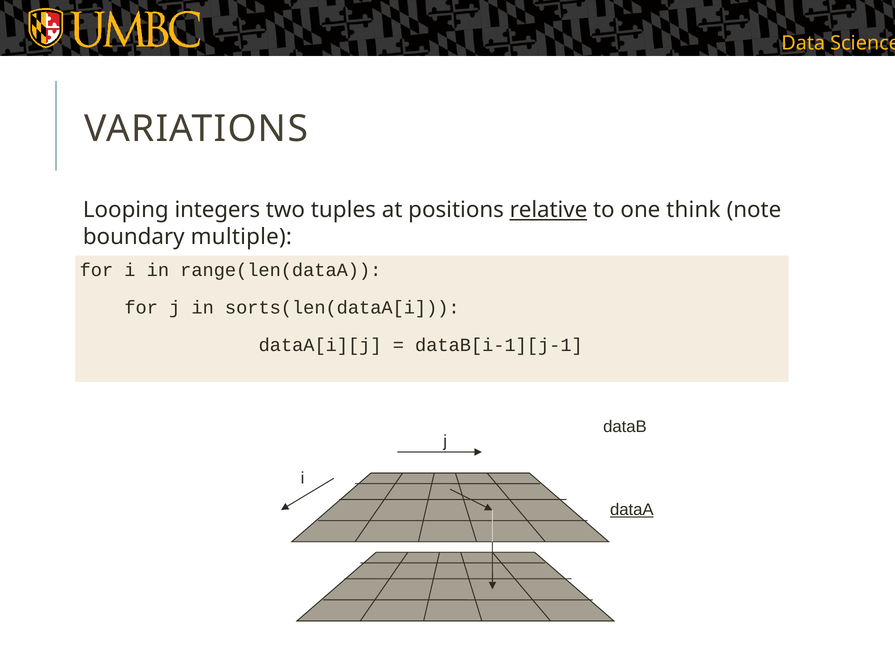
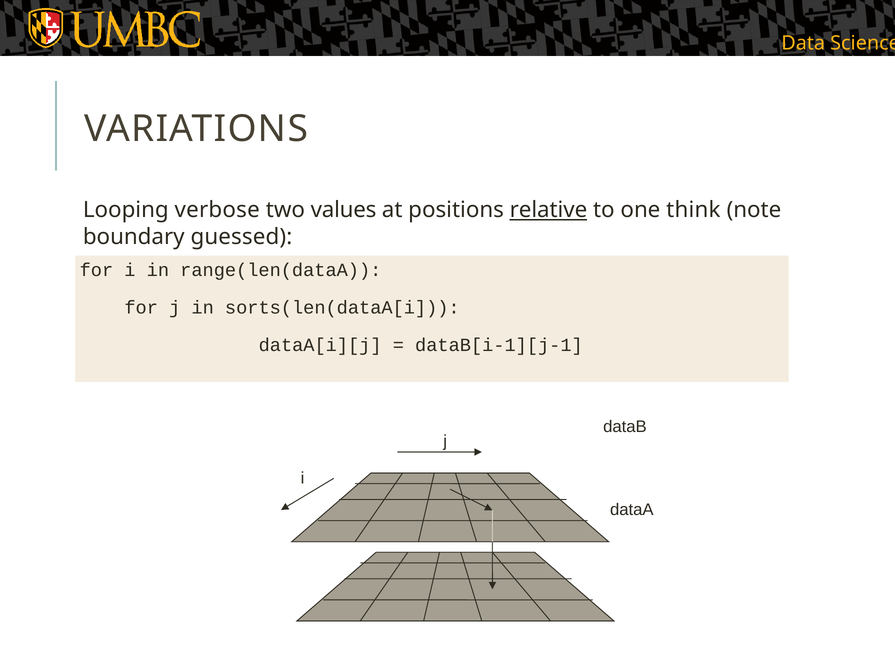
integers: integers -> verbose (217, 210)
tuples: tuples -> values (344, 210)
multiple: multiple -> guessed (241, 237)
dataA underline: present -> none (632, 510)
